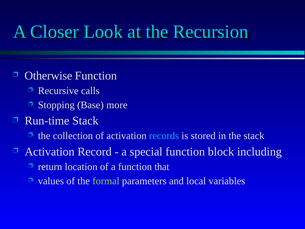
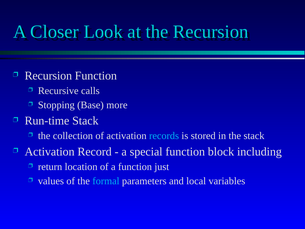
Otherwise: Otherwise -> Recursion (48, 76)
that: that -> just (162, 167)
formal colour: light green -> light blue (106, 181)
